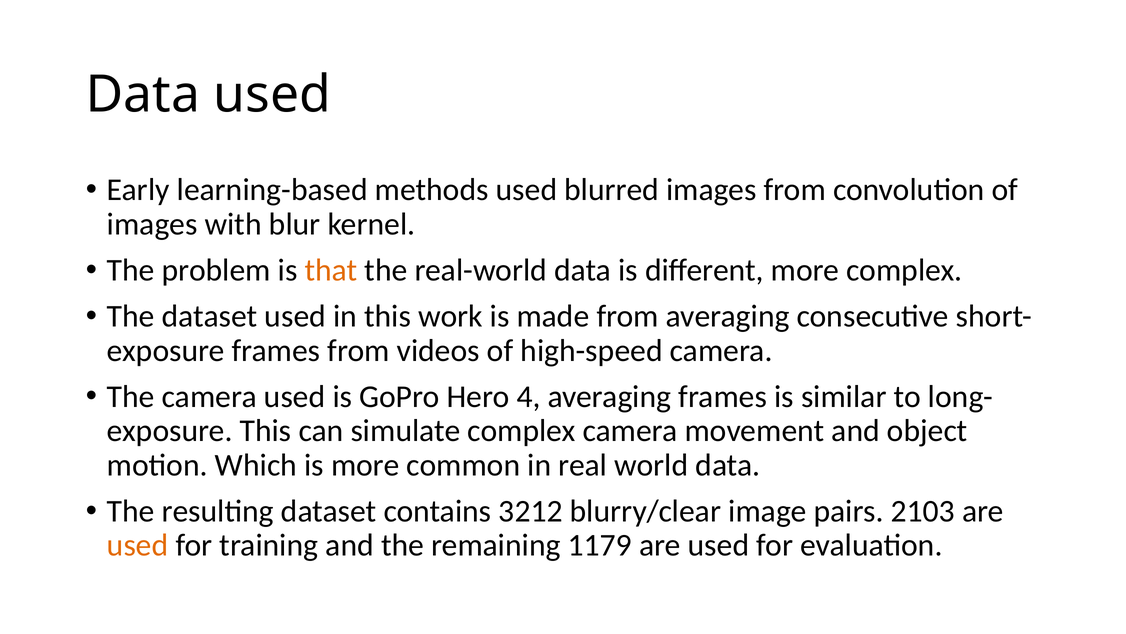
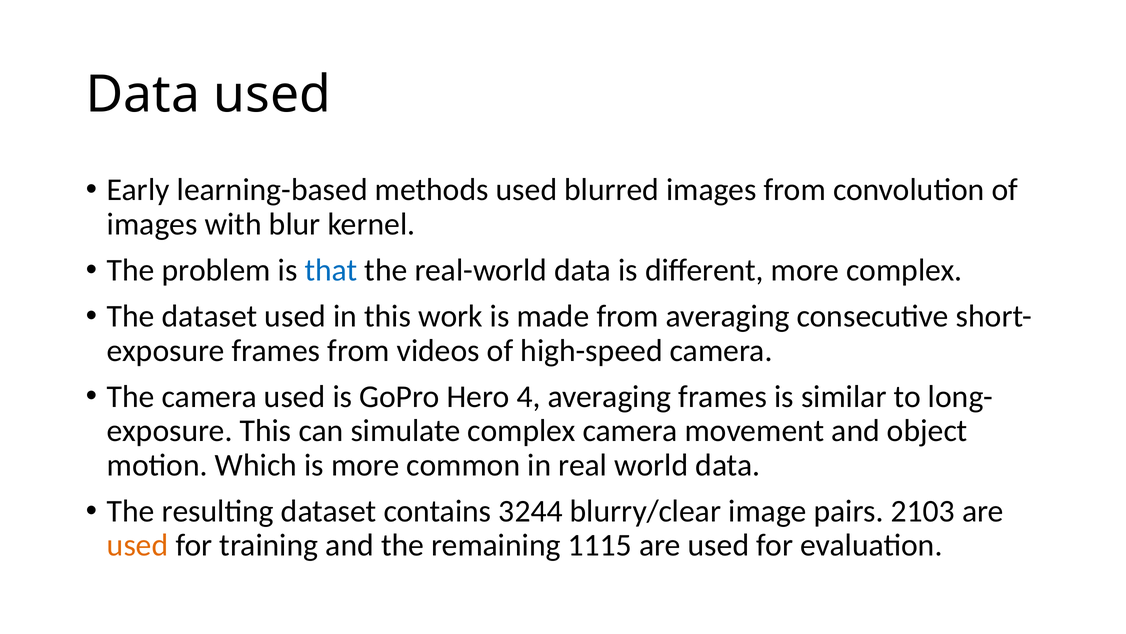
that colour: orange -> blue (331, 270)
3212: 3212 -> 3244 (531, 511)
1179: 1179 -> 1115 (600, 545)
